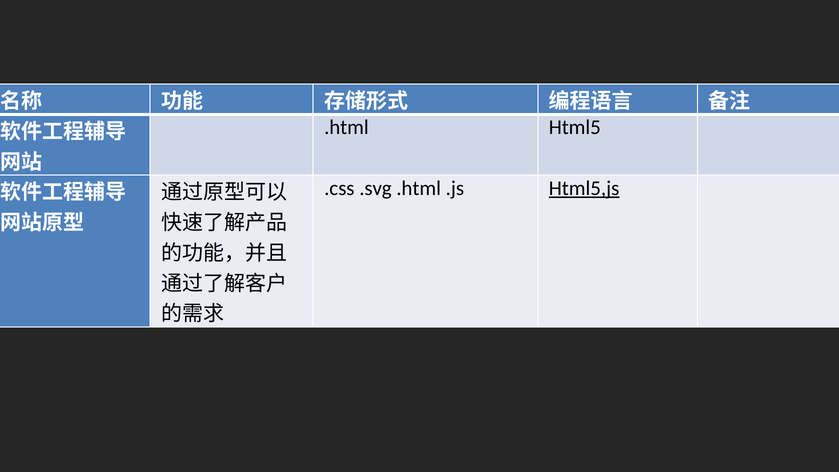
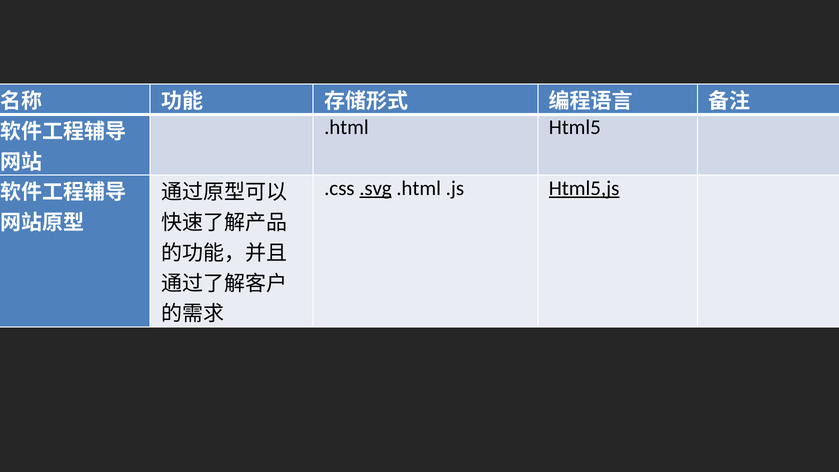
.svg underline: none -> present (376, 188)
